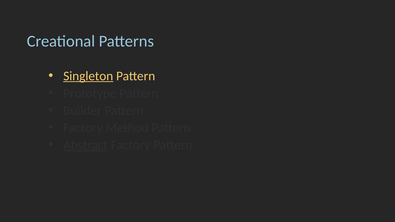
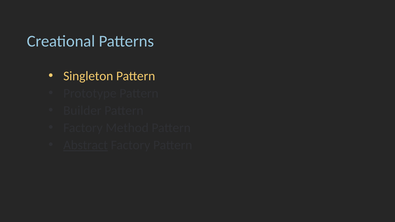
Singleton underline: present -> none (88, 76)
